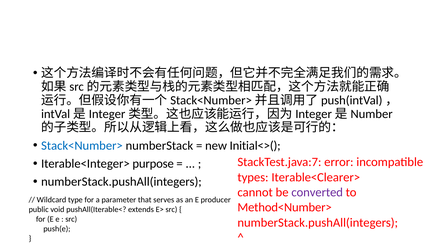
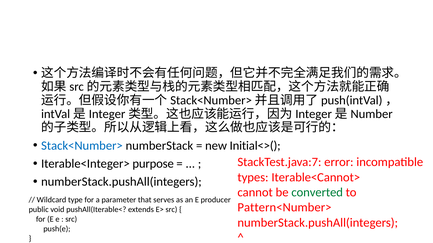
Iterable<Clearer>: Iterable<Clearer> -> Iterable<Cannot> (316, 178)
converted colour: purple -> green (317, 193)
Method<Number>: Method<Number> -> Pattern<Number> (284, 208)
